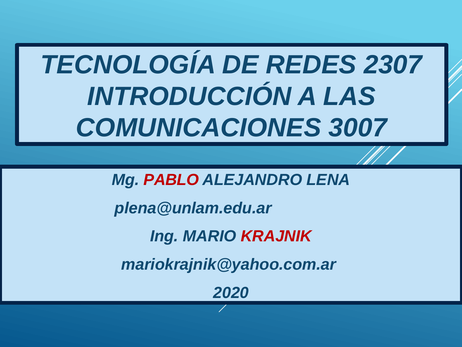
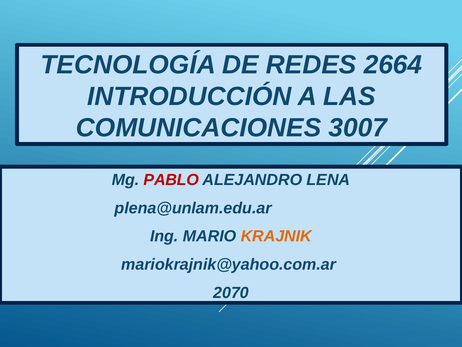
2307: 2307 -> 2664 (393, 65)
KRAJNIK colour: red -> orange (276, 236)
2020: 2020 -> 2070 (231, 292)
